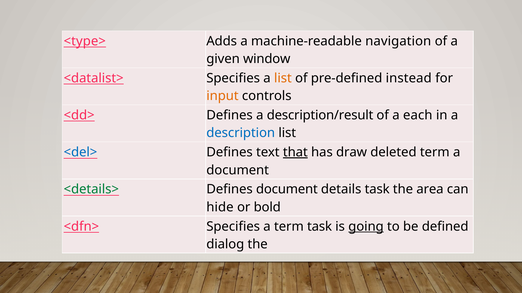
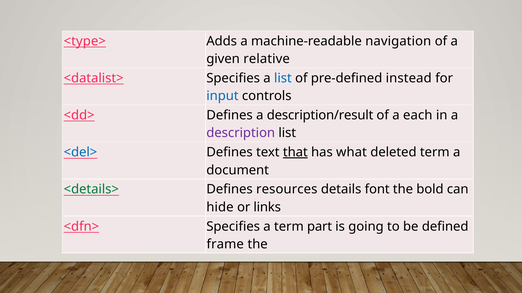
window: window -> relative (267, 59)
list colour: orange -> blue (283, 78)
input colour: orange -> blue (222, 96)
description colour: blue -> purple (241, 133)
draw: draw -> what (351, 153)
Defines document: document -> resources (287, 190)
details task: task -> font (377, 190)
area: area -> bold (430, 190)
bold: bold -> links (267, 208)
term task: task -> part (320, 227)
going underline: present -> none (366, 227)
dialog: dialog -> frame (225, 245)
